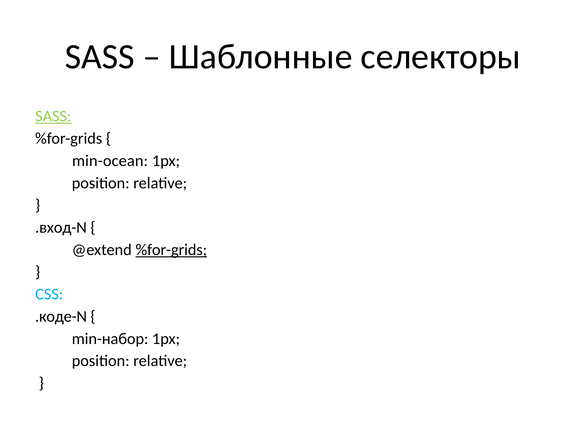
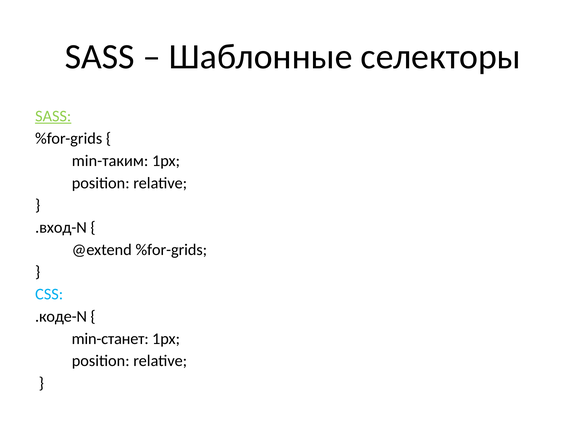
min-ocean: min-ocean -> min-таким (110, 161)
%for-grids underline: present -> none (171, 250)
min-набор: min-набор -> min-станет (110, 339)
